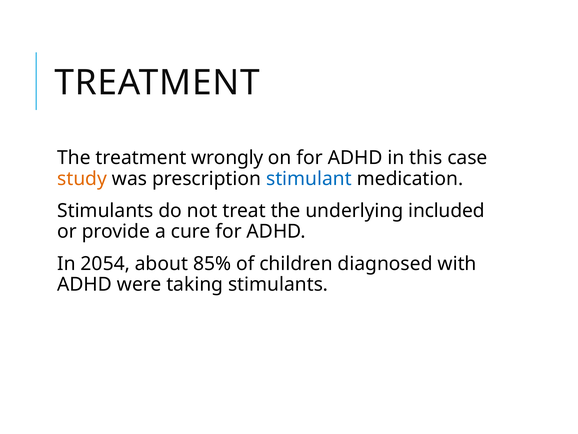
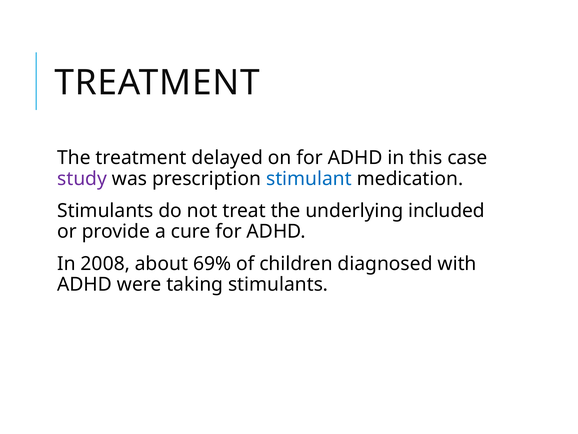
wrongly: wrongly -> delayed (227, 158)
study colour: orange -> purple (82, 178)
2054: 2054 -> 2008 (105, 263)
85%: 85% -> 69% (212, 263)
